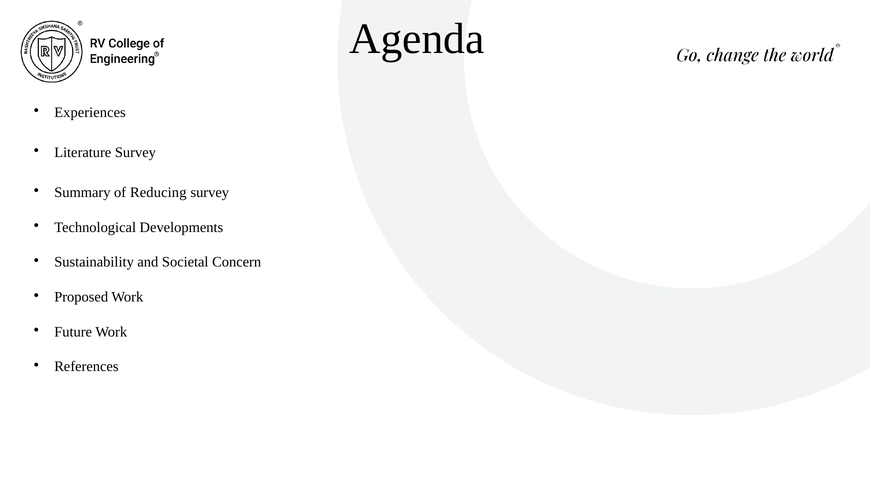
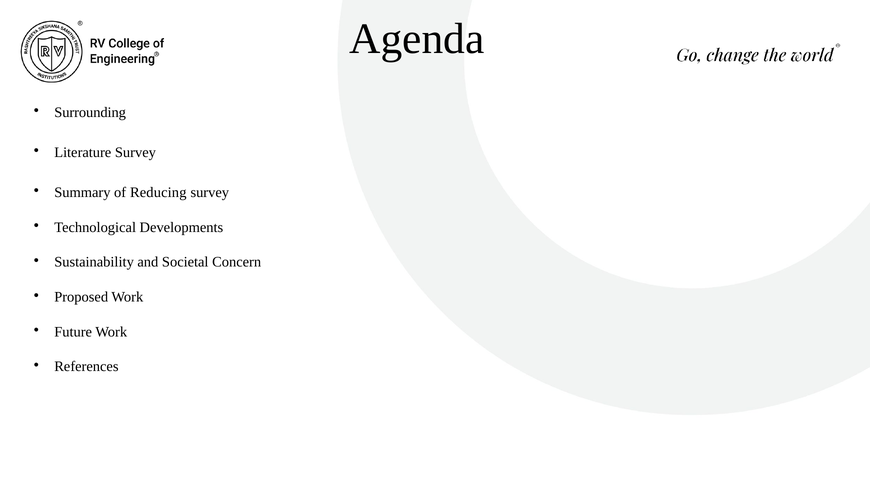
Experiences: Experiences -> Surrounding (90, 112)
